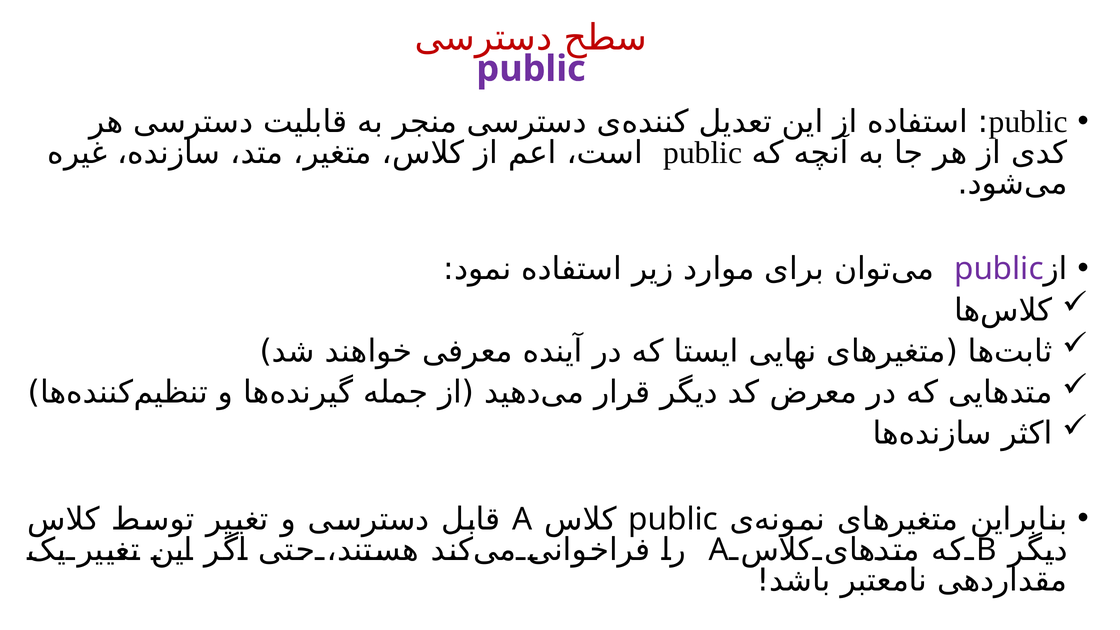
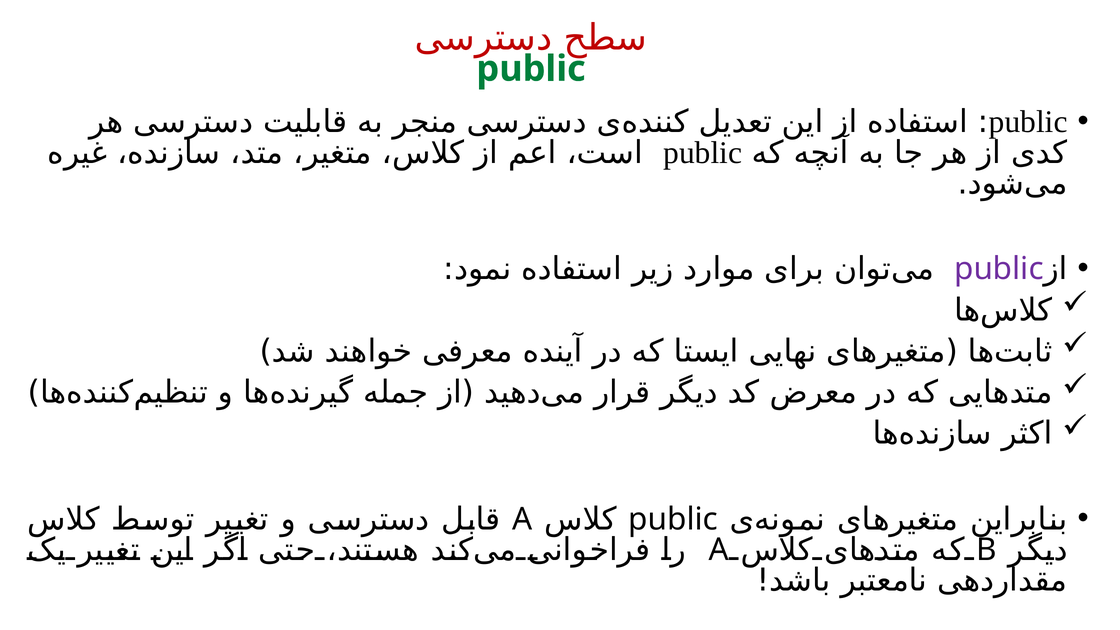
public colour: purple -> green (531, 69)
